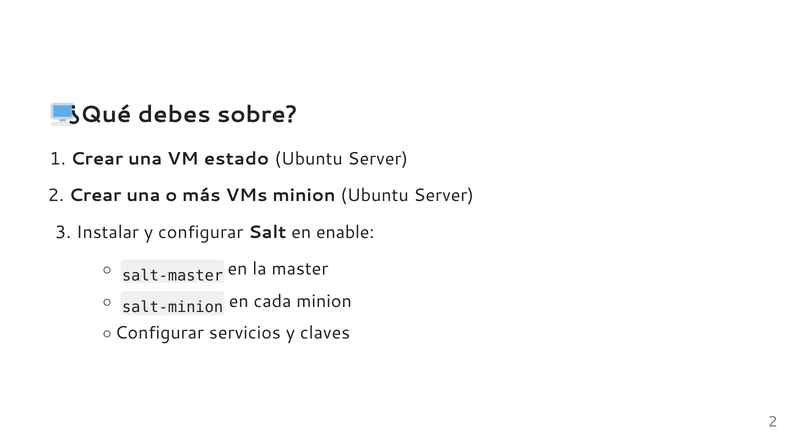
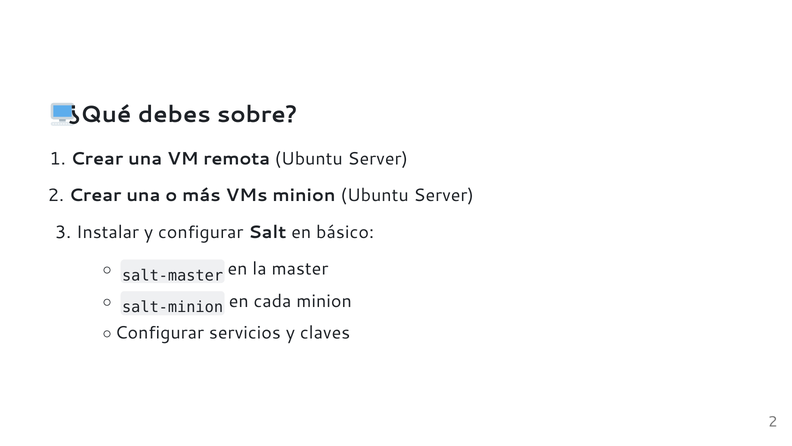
estado: estado -> remota (237, 158)
enable: enable -> básico (345, 232)
